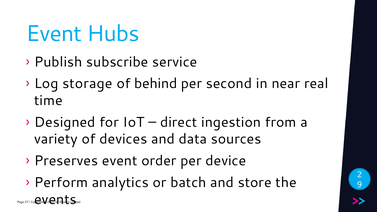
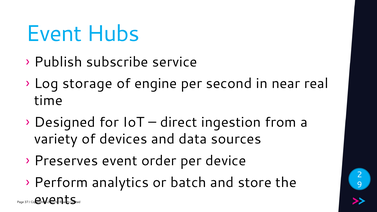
behind: behind -> engine (156, 84)
